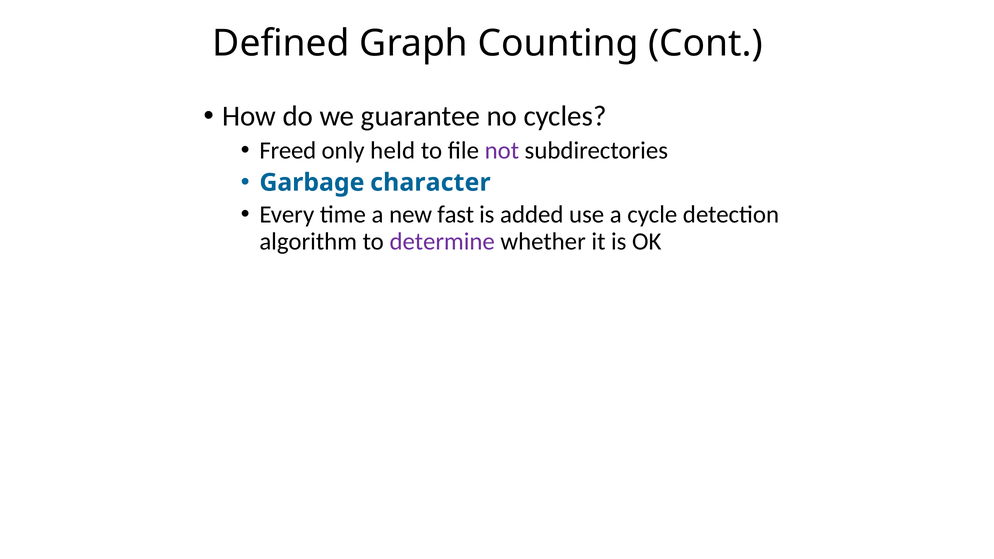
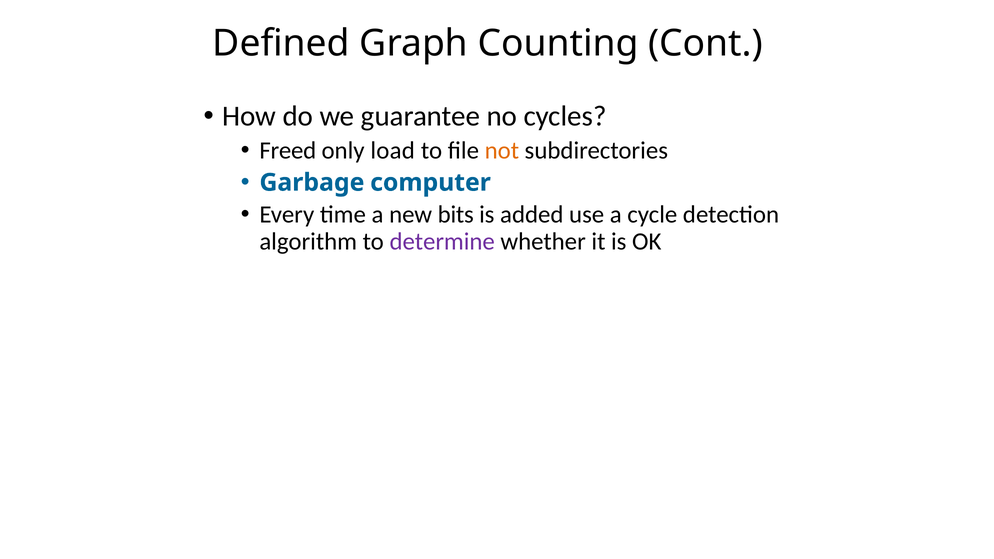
held: held -> load (393, 151)
not colour: purple -> orange (502, 151)
character: character -> computer (430, 183)
fast: fast -> bits (456, 215)
